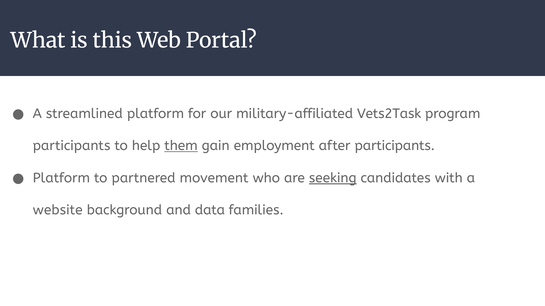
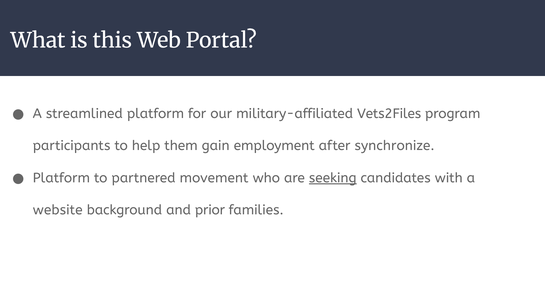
Vets2Task: Vets2Task -> Vets2Files (389, 114)
them underline: present -> none (181, 146)
after participants: participants -> synchronize (395, 146)
data: data -> prior (210, 210)
